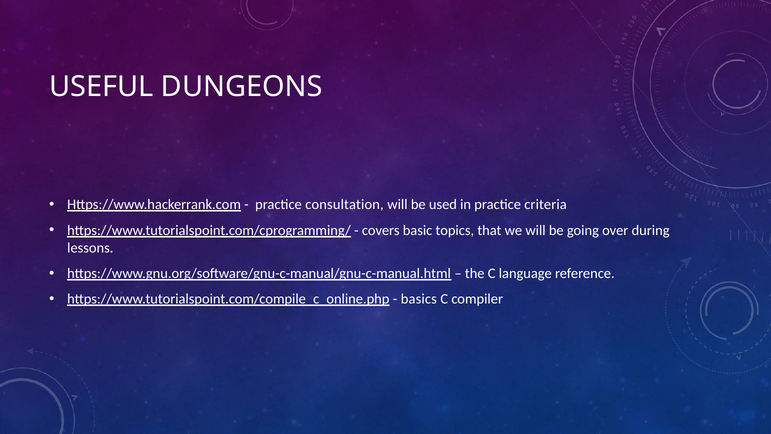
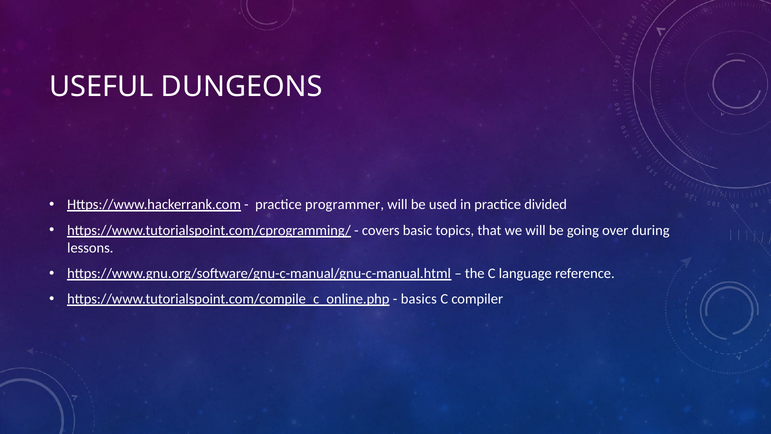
consultation: consultation -> programmer (345, 204)
criteria: criteria -> divided (546, 204)
